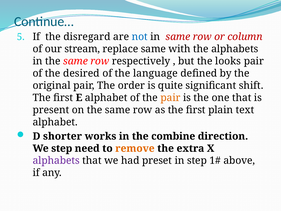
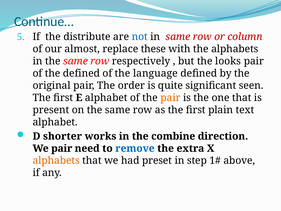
disregard: disregard -> distribute (87, 37)
stream: stream -> almost (82, 49)
replace same: same -> these (153, 49)
the desired: desired -> defined (81, 73)
shift: shift -> seen (251, 85)
We step: step -> pair (62, 148)
remove colour: orange -> blue (135, 148)
alphabets colour: purple -> orange (56, 160)
